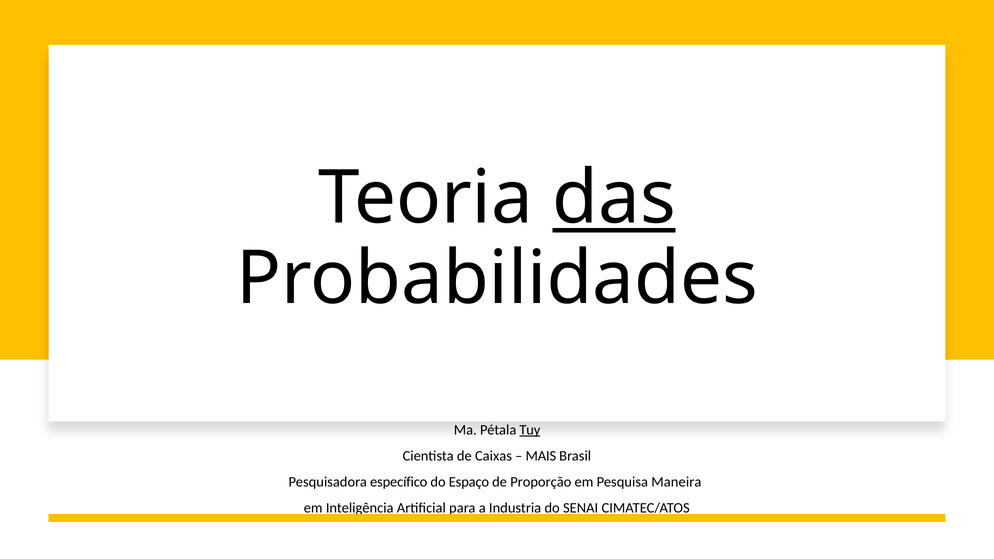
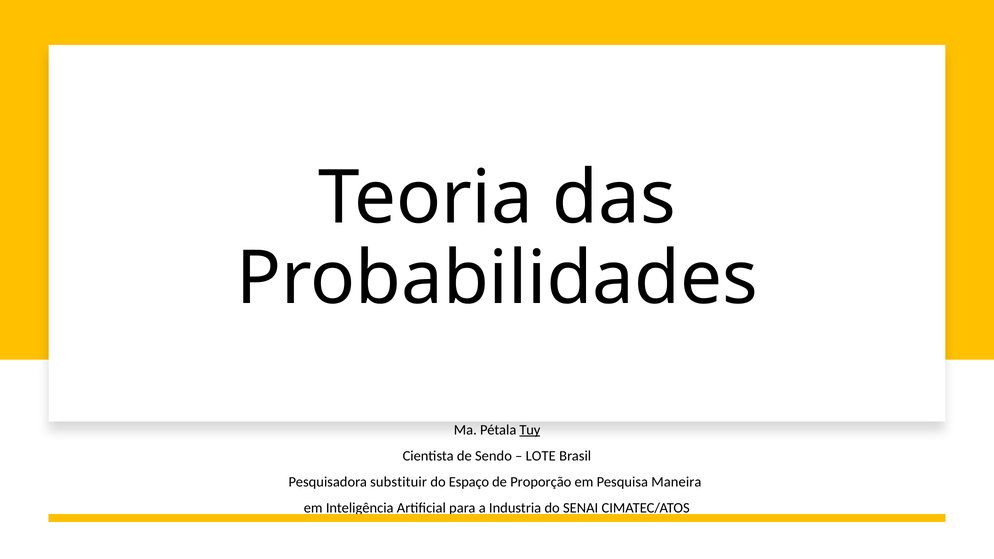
das underline: present -> none (614, 198)
Caixas: Caixas -> Sendo (493, 456)
MAIS: MAIS -> LOTE (541, 456)
específico: específico -> substituir (399, 482)
